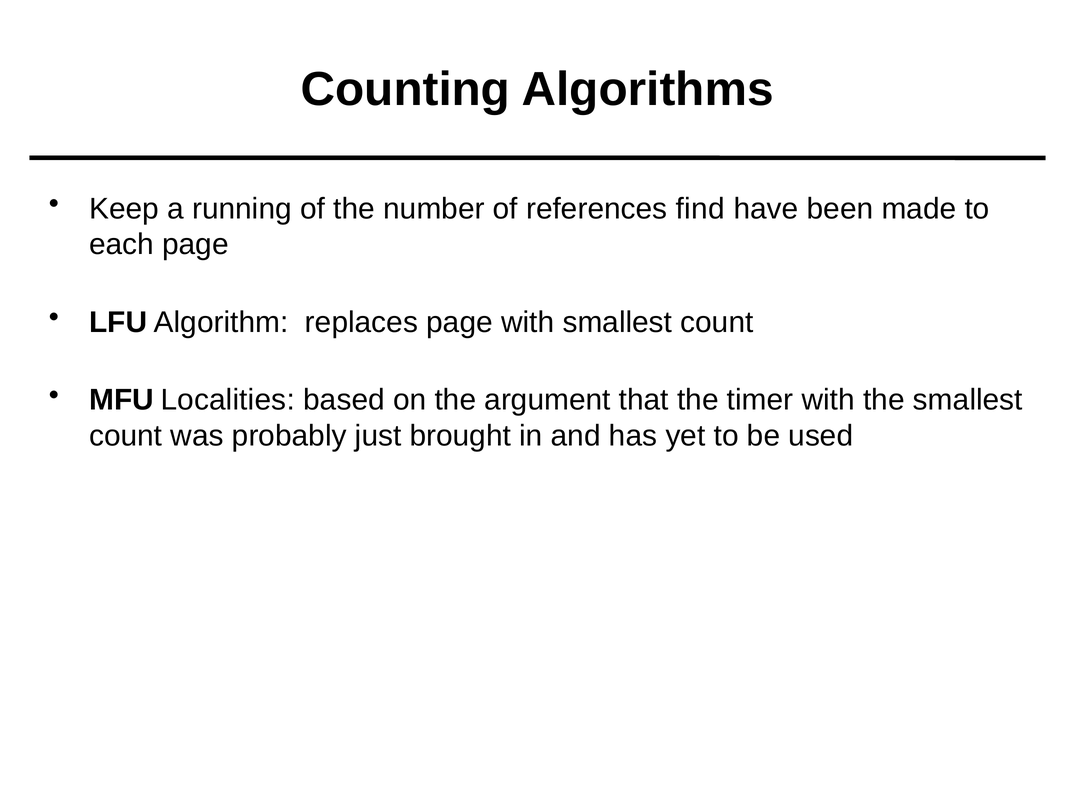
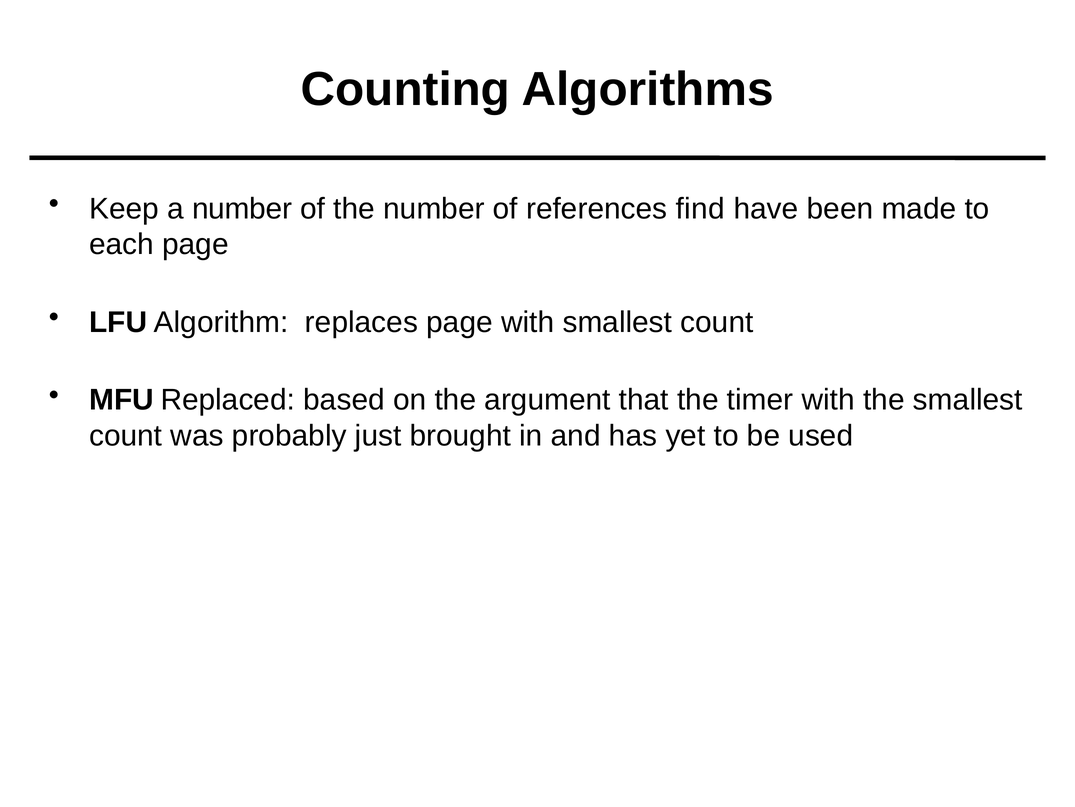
a running: running -> number (242, 208)
Localities: Localities -> Replaced (228, 400)
